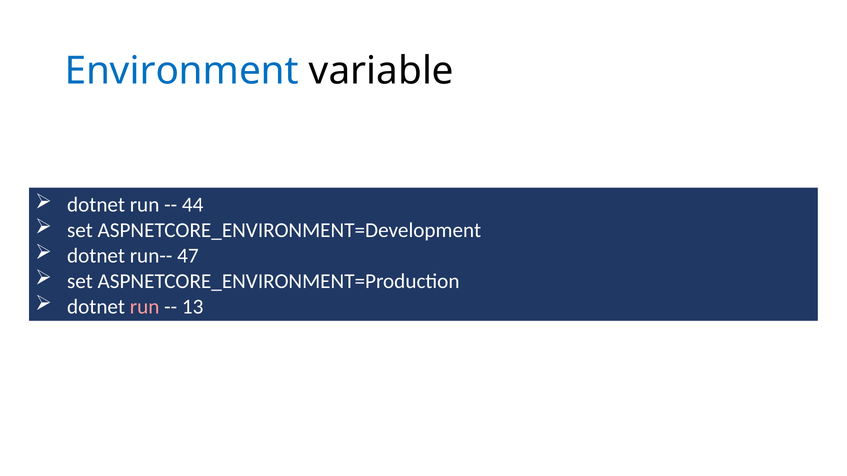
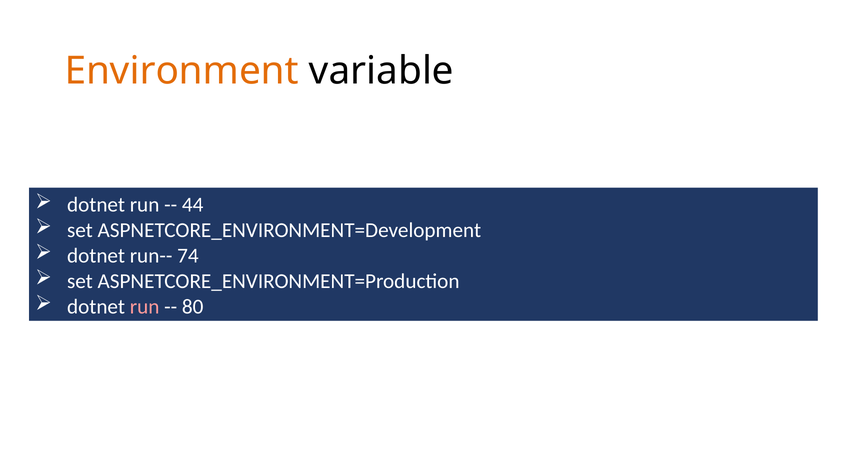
Environment colour: blue -> orange (182, 71)
47: 47 -> 74 (188, 256)
13: 13 -> 80 (193, 307)
